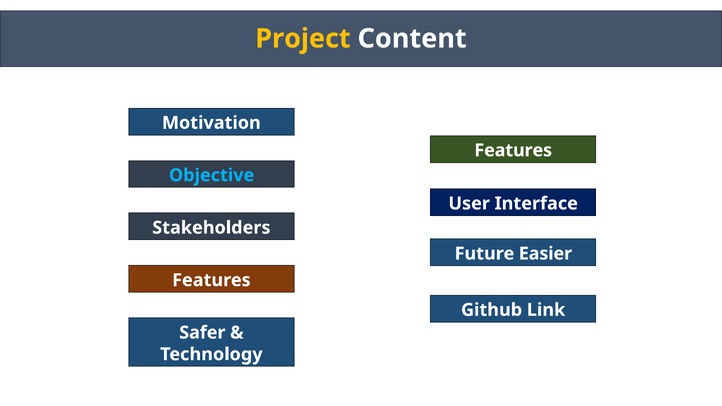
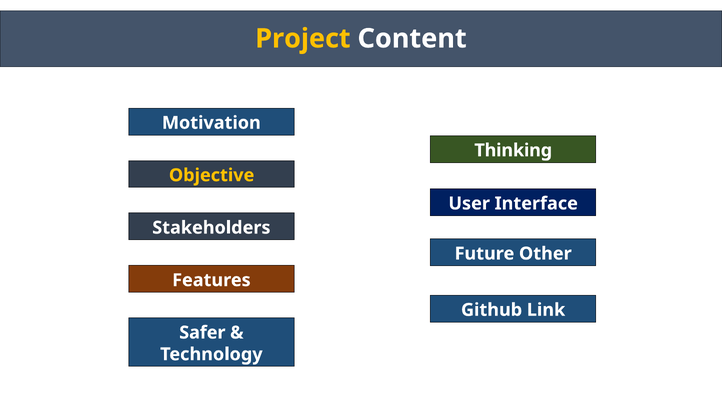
Features: Features -> Thinking (513, 150)
Objective colour: light blue -> yellow (212, 175)
Easier: Easier -> Other (545, 254)
